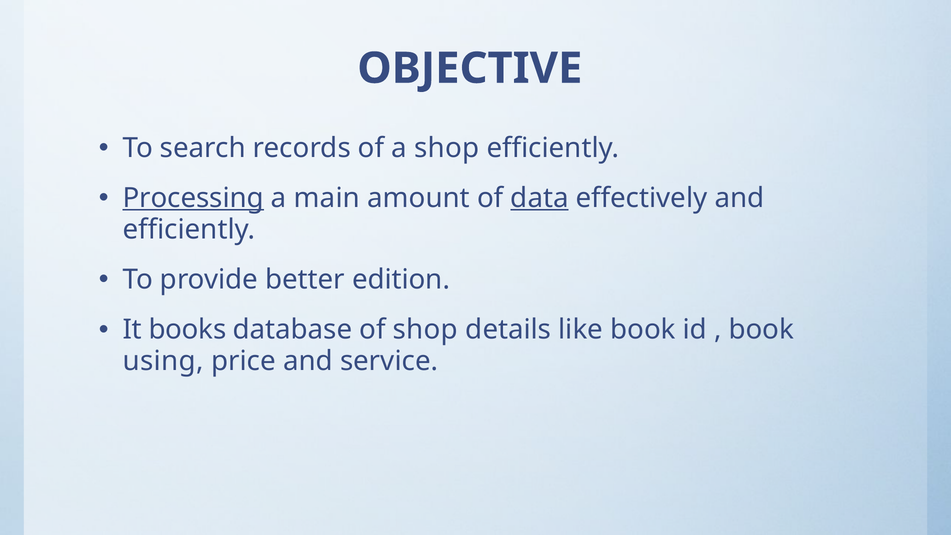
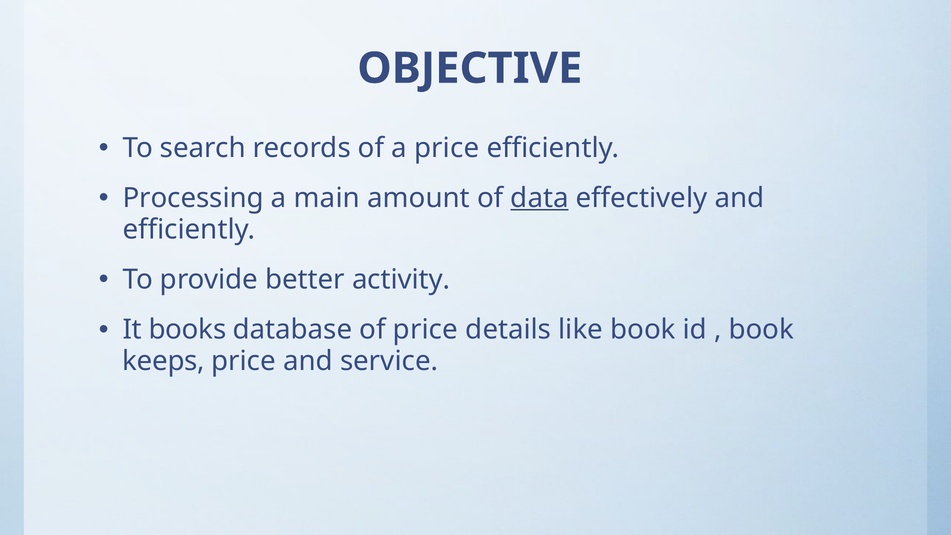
a shop: shop -> price (447, 148)
Processing underline: present -> none (193, 198)
edition: edition -> activity (401, 280)
of shop: shop -> price (425, 330)
using: using -> keeps (164, 361)
